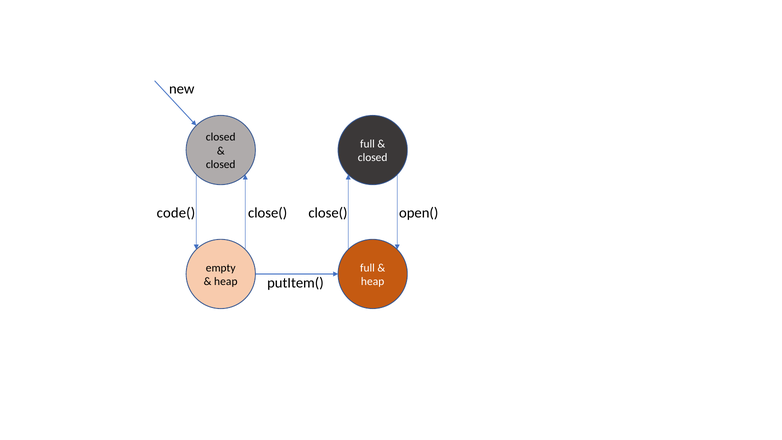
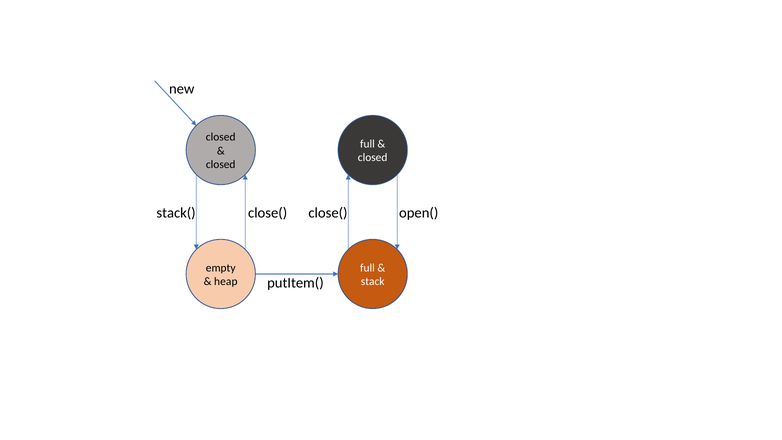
code(: code( -> stack( (176, 213)
heap: heap -> stack (373, 281)
